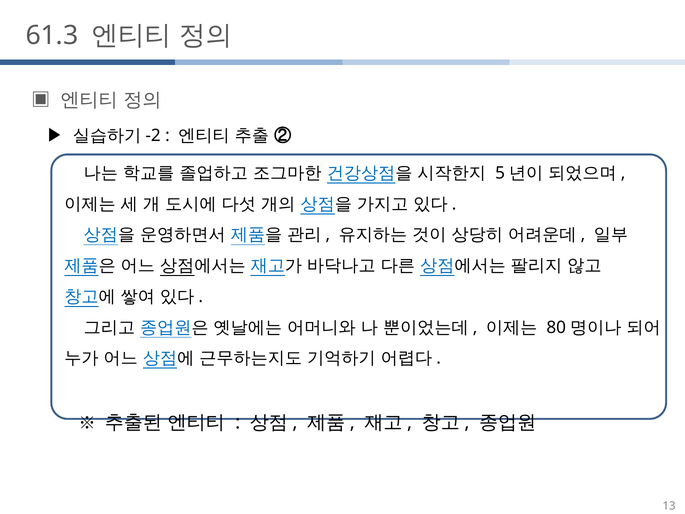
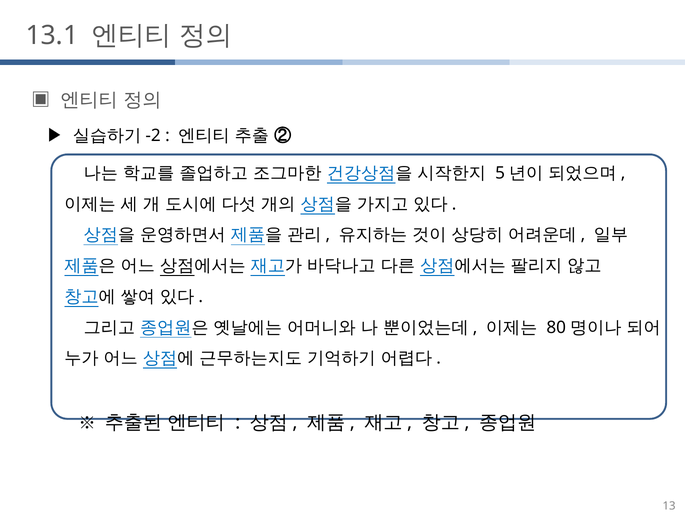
61.3: 61.3 -> 13.1 (52, 35)
